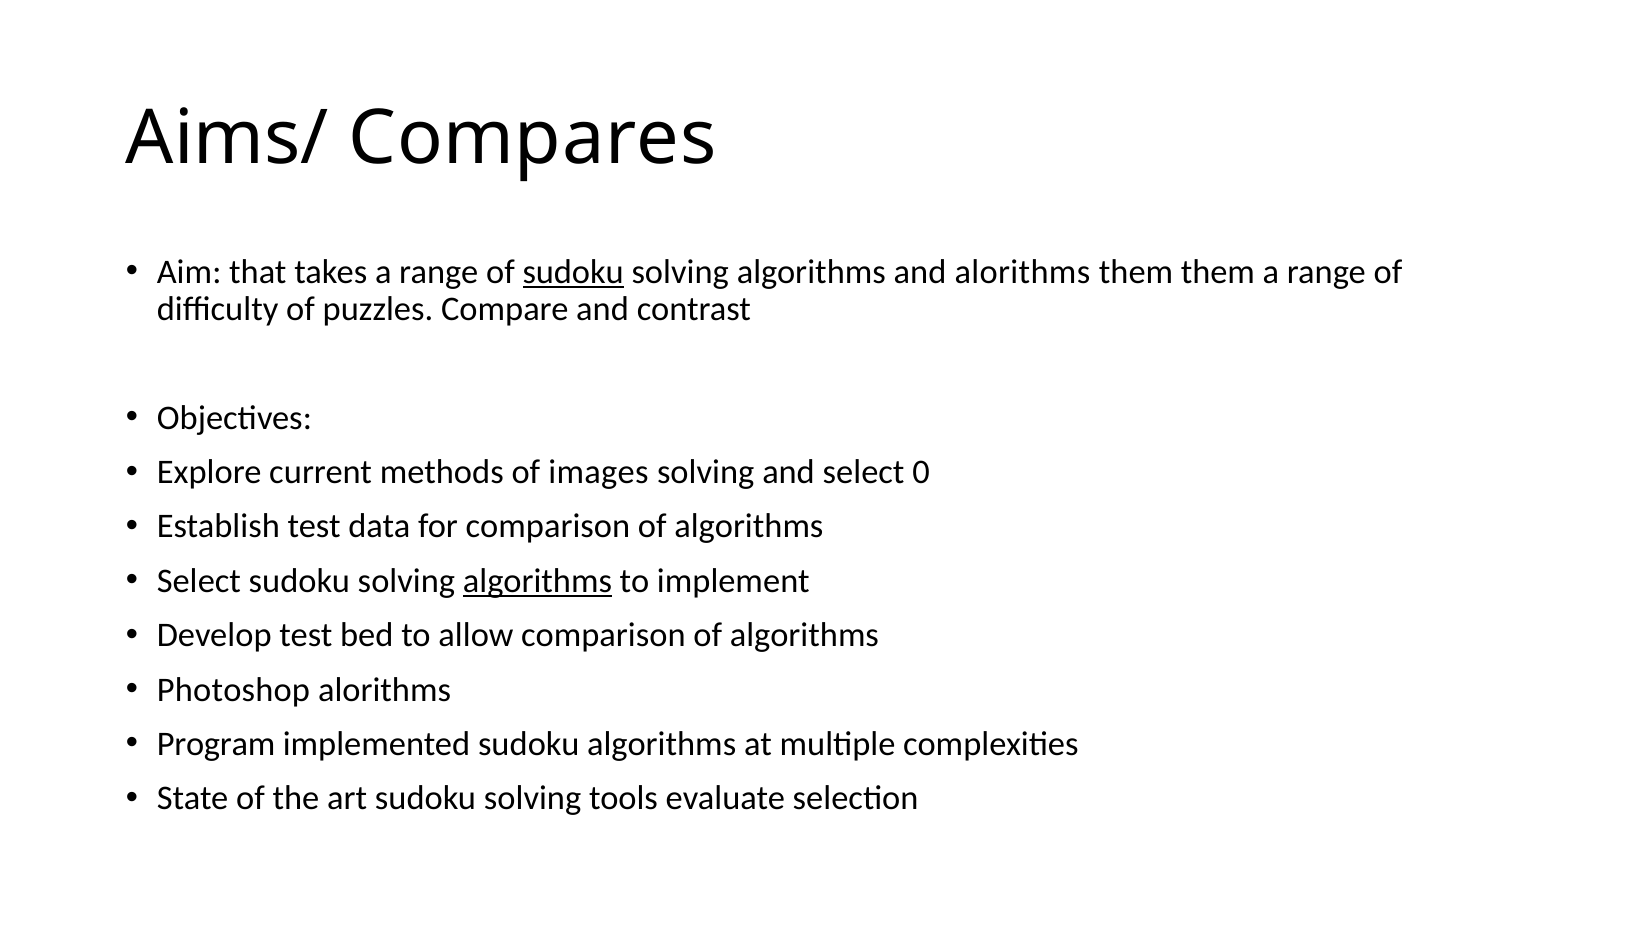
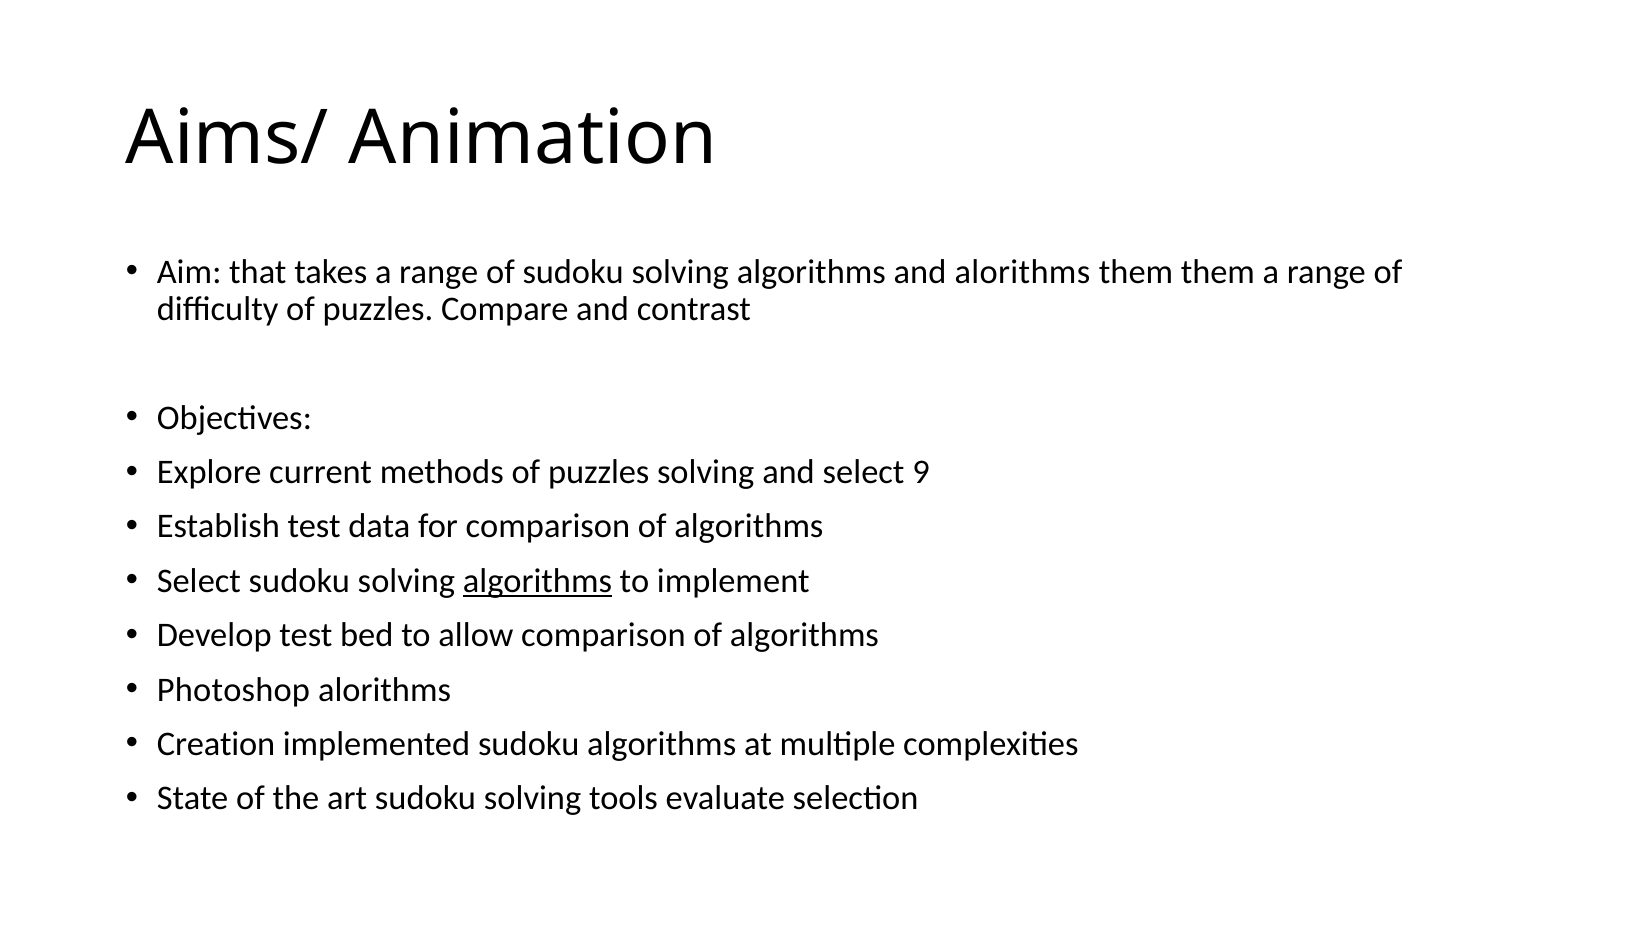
Compares: Compares -> Animation (533, 139)
sudoku underline: present -> none (573, 272)
methods of images: images -> puzzles (599, 472)
0: 0 -> 9 (921, 472)
Program: Program -> Creation (216, 744)
